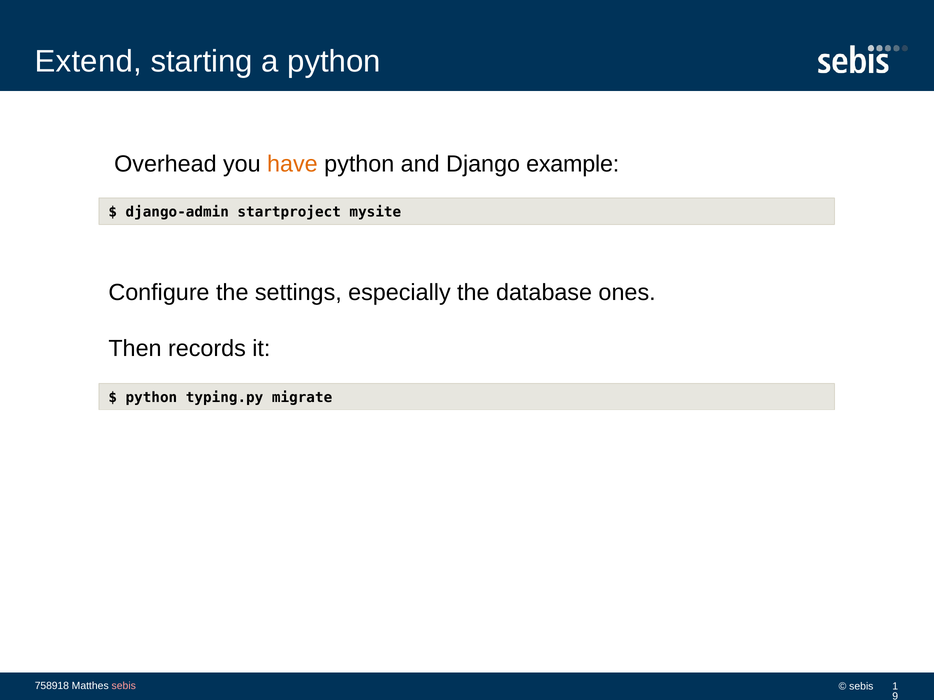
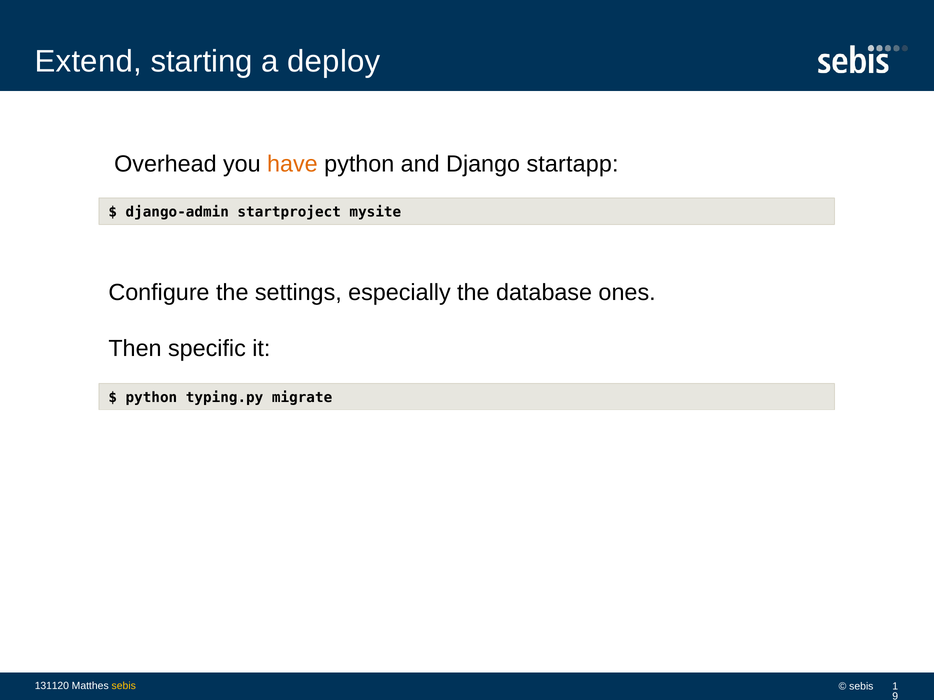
a python: python -> deploy (334, 62)
example: example -> startapp (573, 164)
records: records -> specific (207, 349)
758918: 758918 -> 131120 (52, 686)
sebis colour: pink -> yellow (124, 686)
